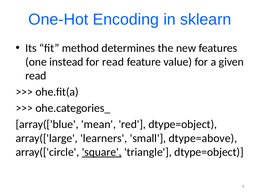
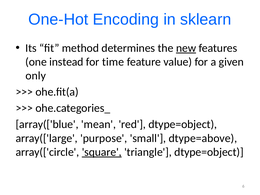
new underline: none -> present (186, 48)
for read: read -> time (113, 62)
read: read -> only (36, 76)
learners: learners -> purpose (104, 138)
